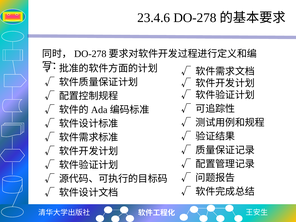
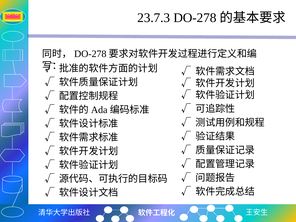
23.4.6: 23.4.6 -> 23.7.3 (154, 18)
